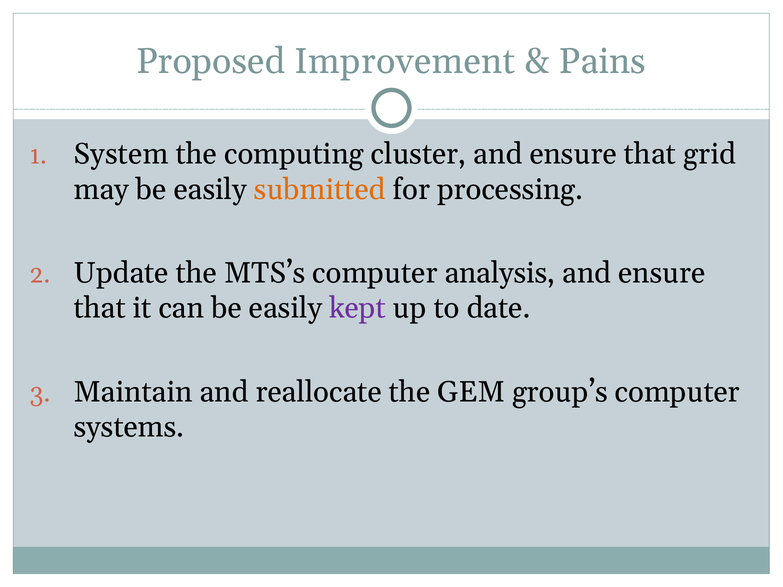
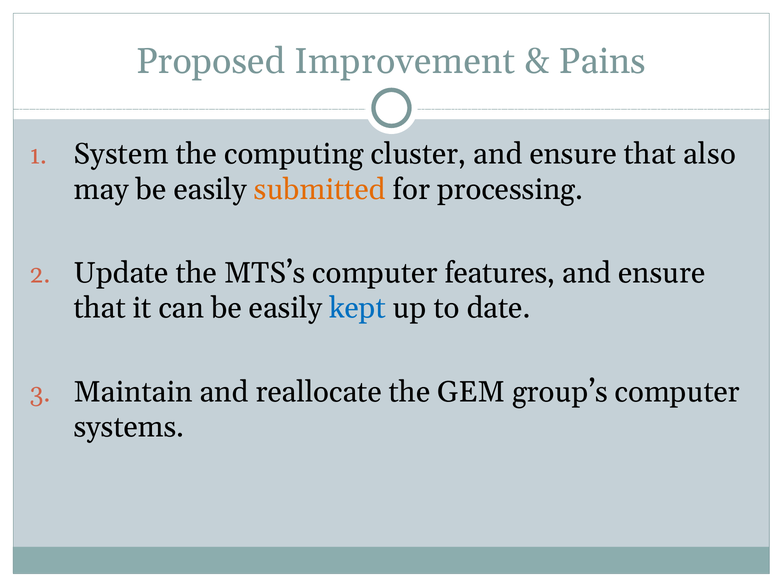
grid: grid -> also (710, 154)
analysis: analysis -> features (500, 273)
kept colour: purple -> blue (357, 308)
